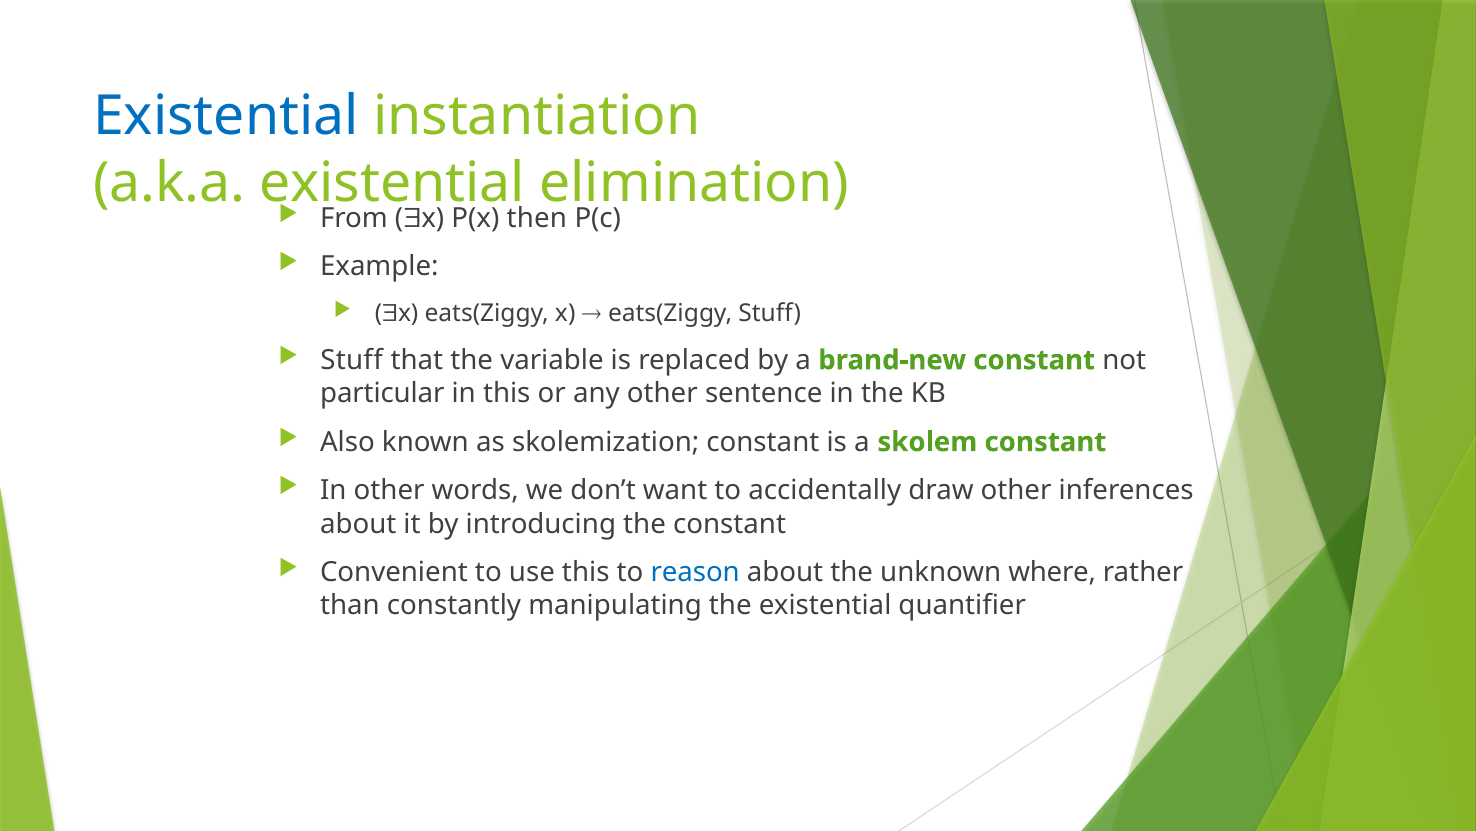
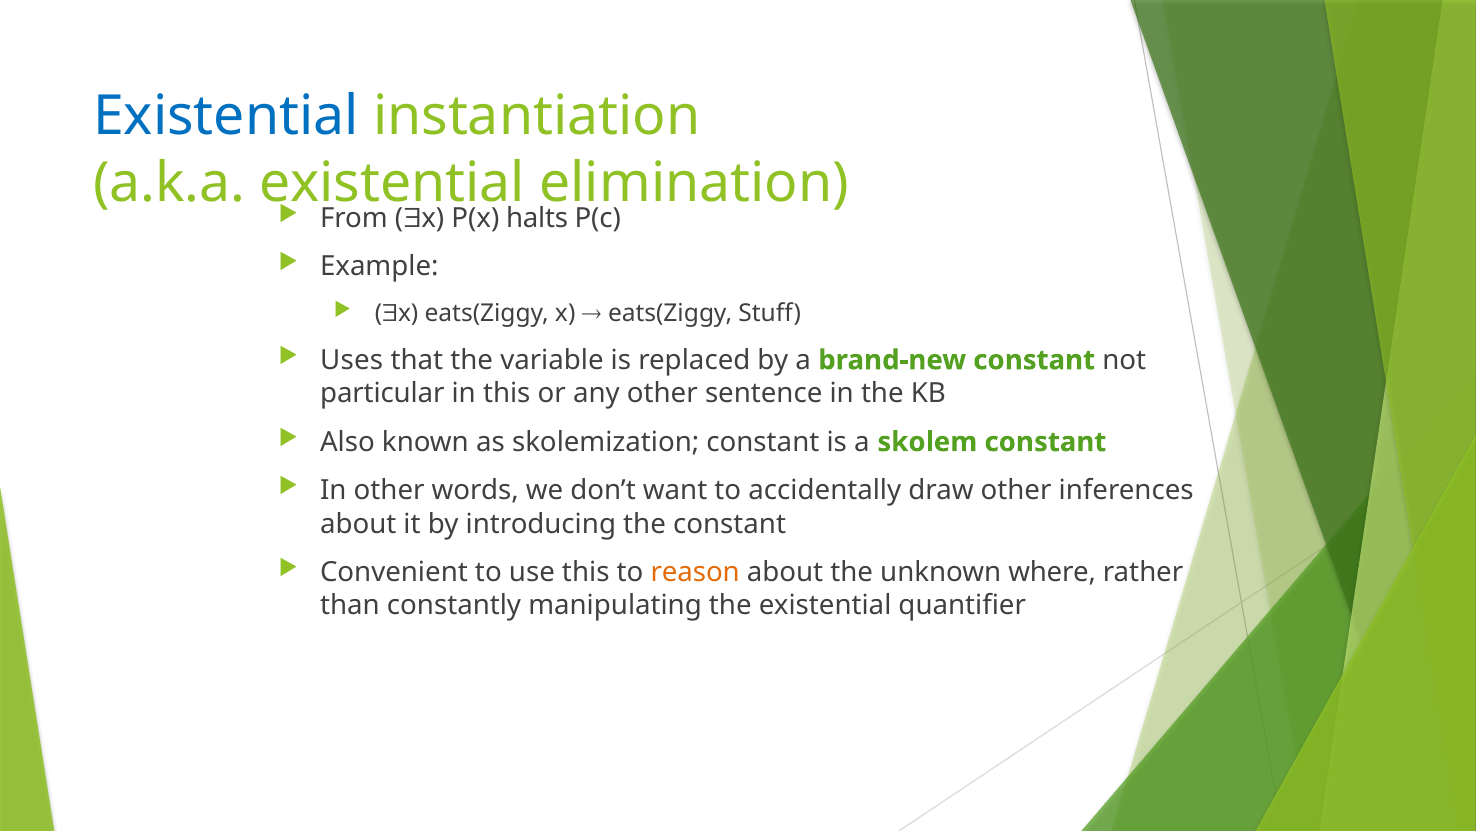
then: then -> halts (537, 218)
Stuff: Stuff -> Uses (352, 360)
reason colour: blue -> orange (695, 572)
